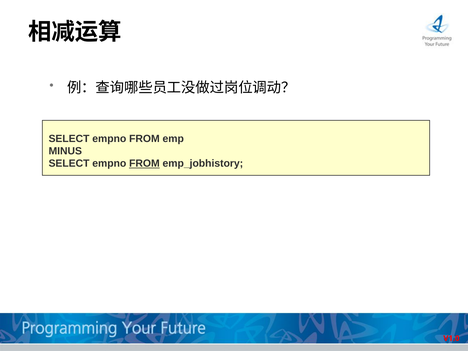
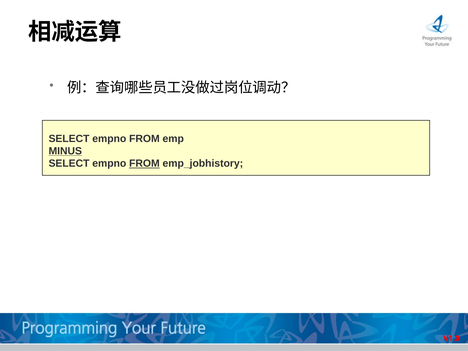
MINUS underline: none -> present (65, 151)
